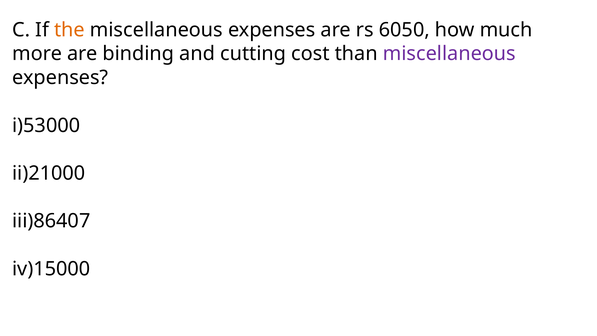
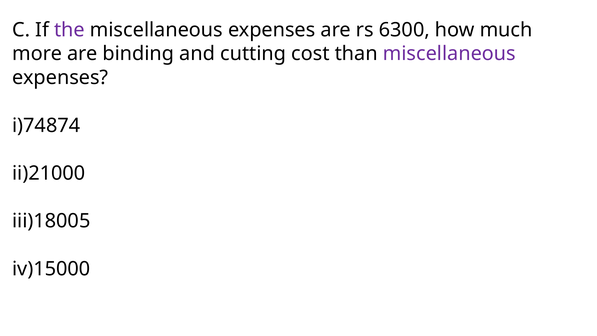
the colour: orange -> purple (69, 30)
6050: 6050 -> 6300 (404, 30)
i)53000: i)53000 -> i)74874 (46, 125)
iii)86407: iii)86407 -> iii)18005 (51, 221)
